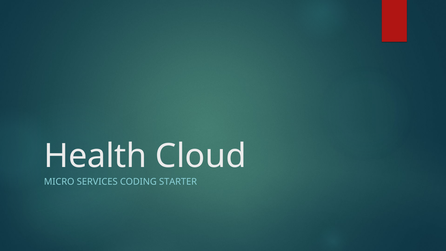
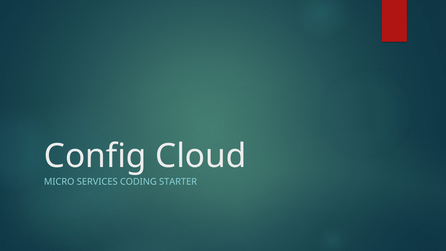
Health: Health -> Config (95, 156)
